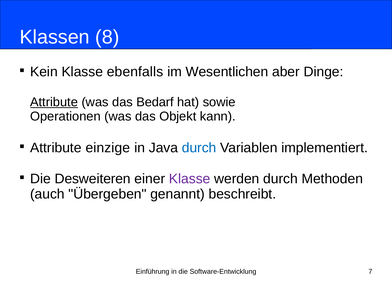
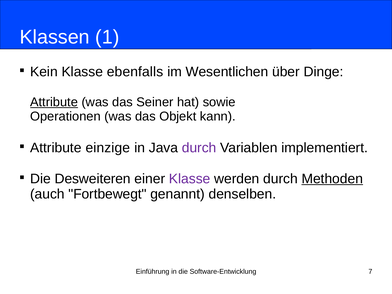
8: 8 -> 1 (107, 37)
aber: aber -> über (286, 72)
Bedarf: Bedarf -> Seiner (155, 102)
durch colour: blue -> purple (199, 148)
Methoden underline: none -> present (332, 179)
Übergeben: Übergeben -> Fortbewegt (108, 194)
beschreibt: beschreibt -> denselben (242, 194)
